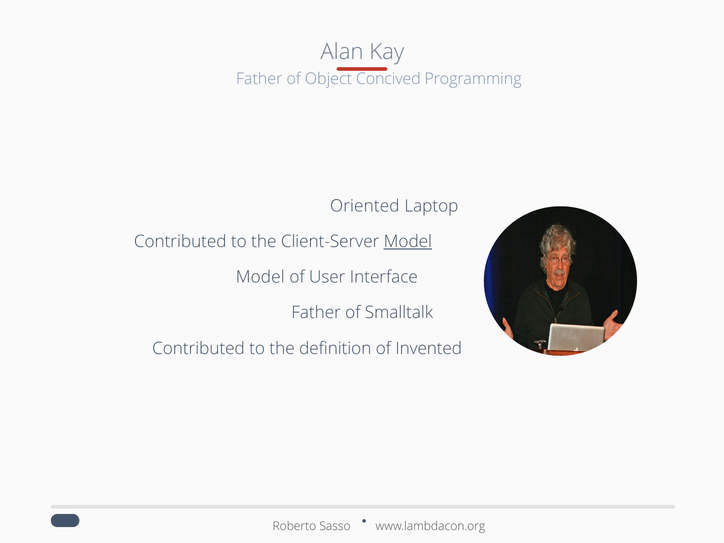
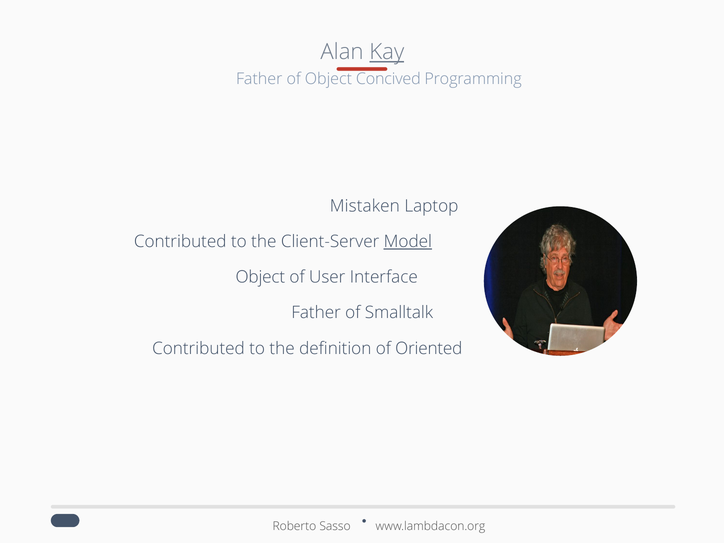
Kay underline: none -> present (387, 52)
Oriented: Oriented -> Mistaken (365, 206)
Model: Model -> Object (260, 277)
Invented: Invented -> Oriented (429, 349)
